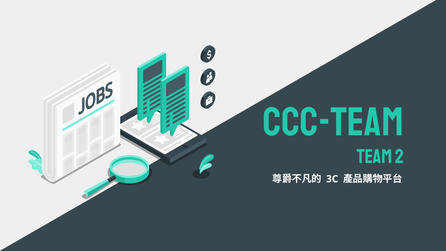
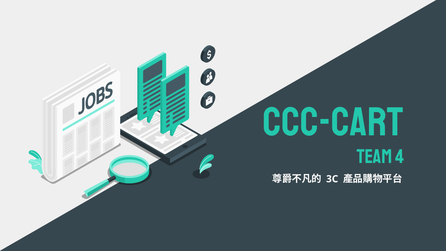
CCC-Team: CCC-Team -> CCC-Cart (333, 122)
2: 2 -> 4 (399, 157)
